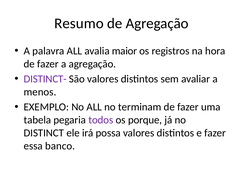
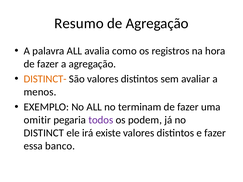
maior: maior -> como (124, 51)
DISTINCT- colour: purple -> orange (45, 79)
tabela: tabela -> omitir (37, 120)
porque: porque -> podem (145, 120)
possa: possa -> existe (108, 133)
